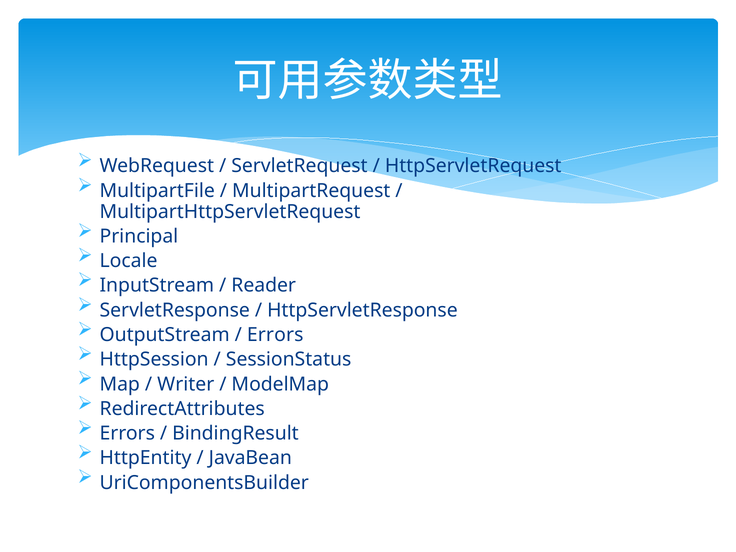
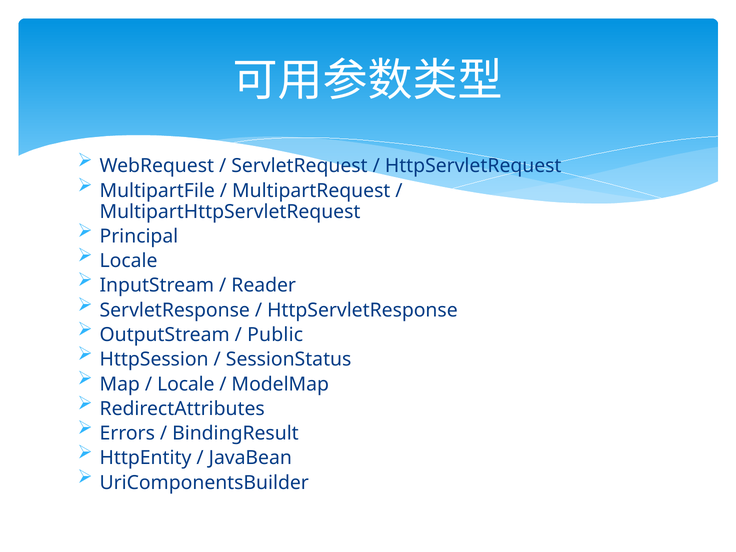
Errors: Errors -> Public (275, 335)
Writer: Writer -> Locale (186, 384)
